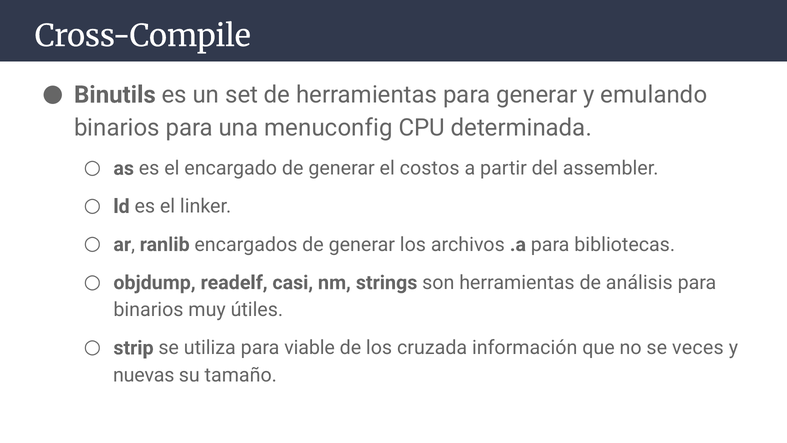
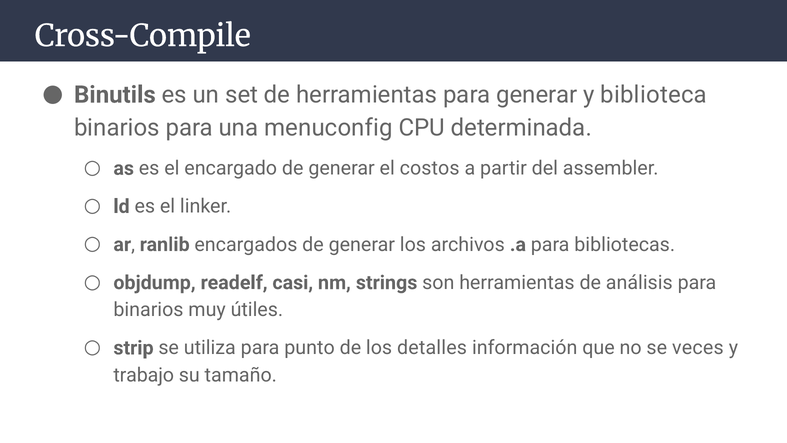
emulando: emulando -> biblioteca (654, 95)
viable: viable -> punto (310, 348)
cruzada: cruzada -> detalles (432, 348)
nuevas: nuevas -> trabajo (144, 375)
